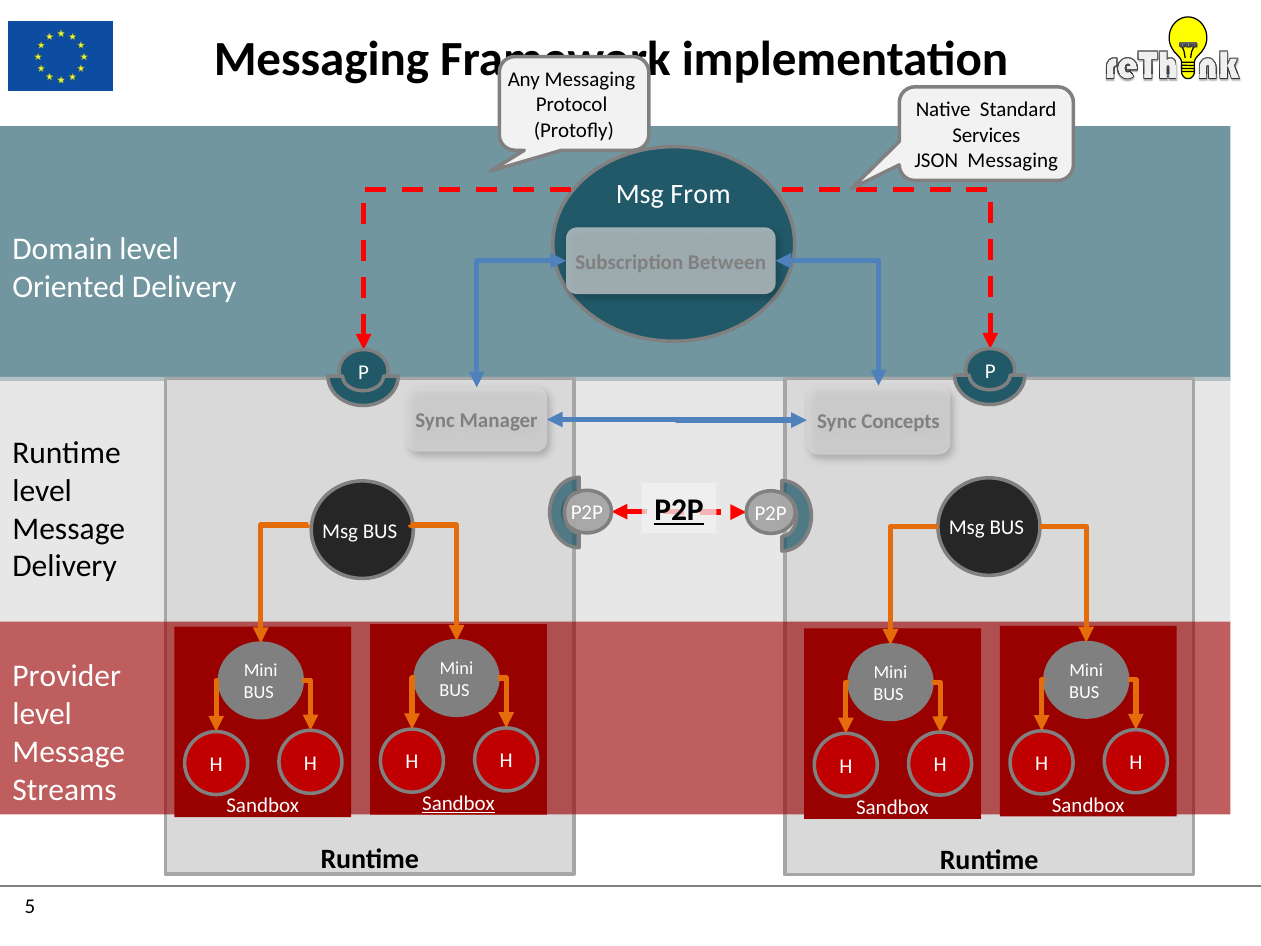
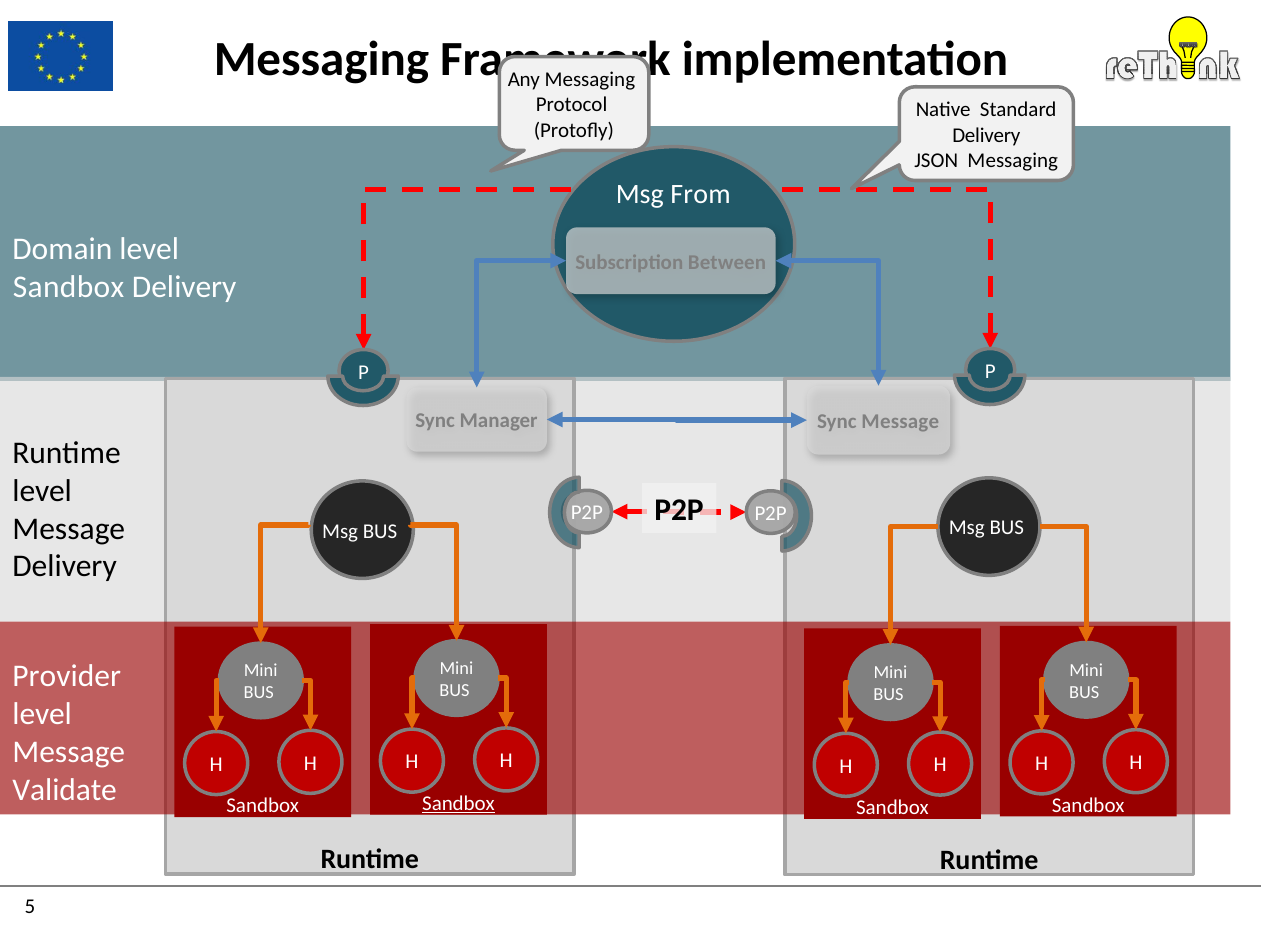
Services: Services -> Delivery (986, 135)
Oriented: Oriented -> Sandbox (69, 287)
Sync Concepts: Concepts -> Message (900, 421)
P2P underline: present -> none (679, 510)
Streams: Streams -> Validate (65, 790)
